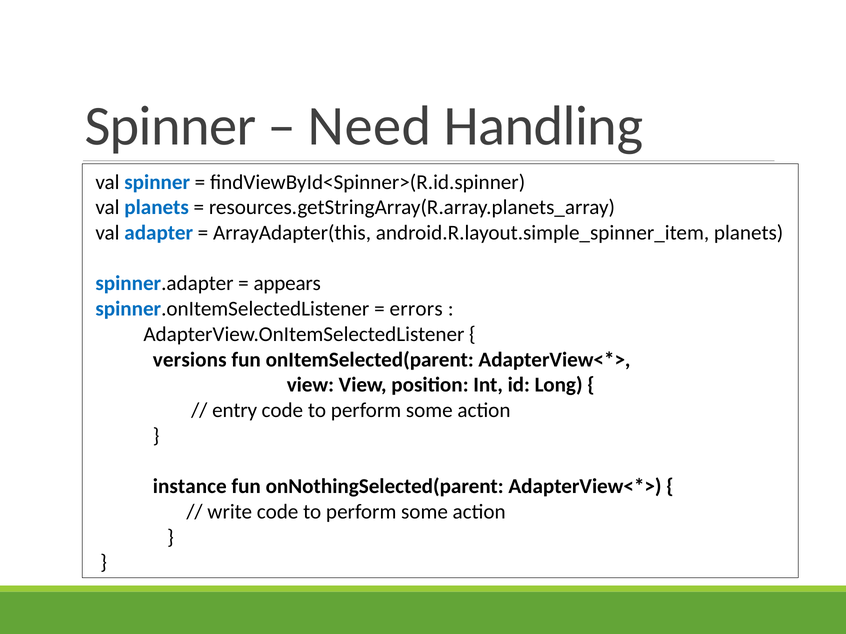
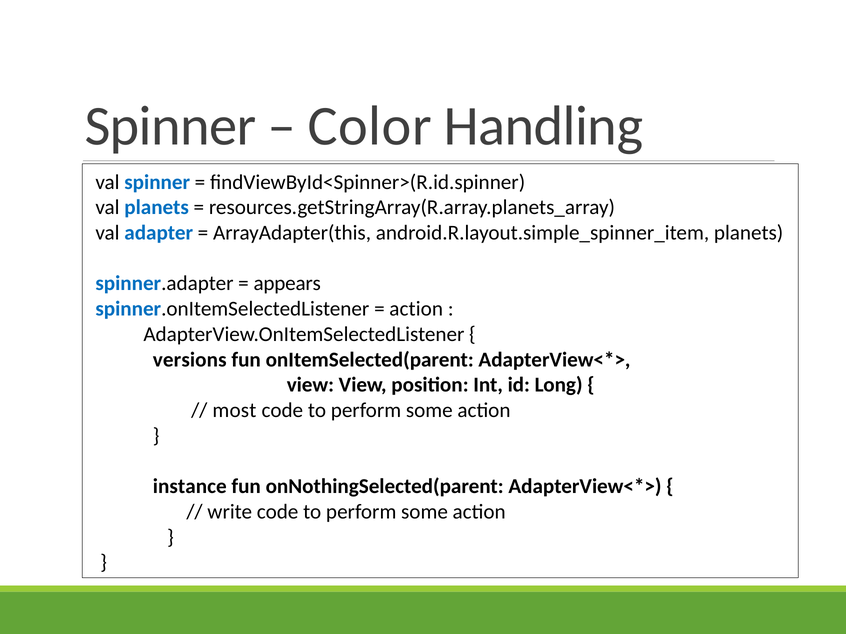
Need: Need -> Color (370, 126)
errors: errors -> action (416, 309)
entry: entry -> most (234, 411)
